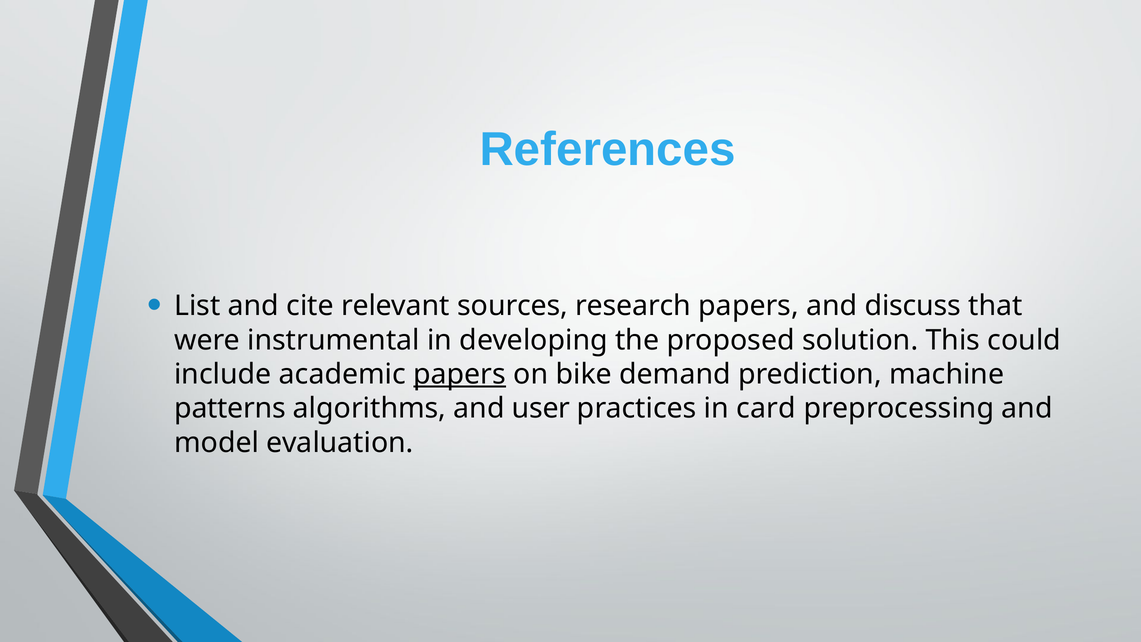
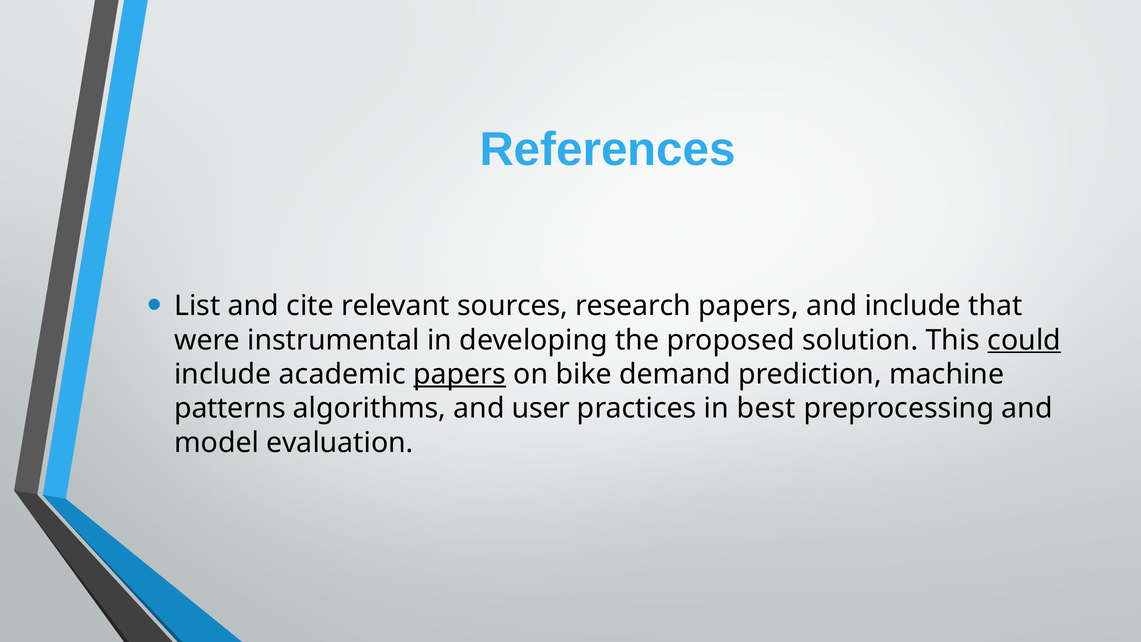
and discuss: discuss -> include (913, 306)
could underline: none -> present (1024, 340)
card: card -> best (766, 408)
